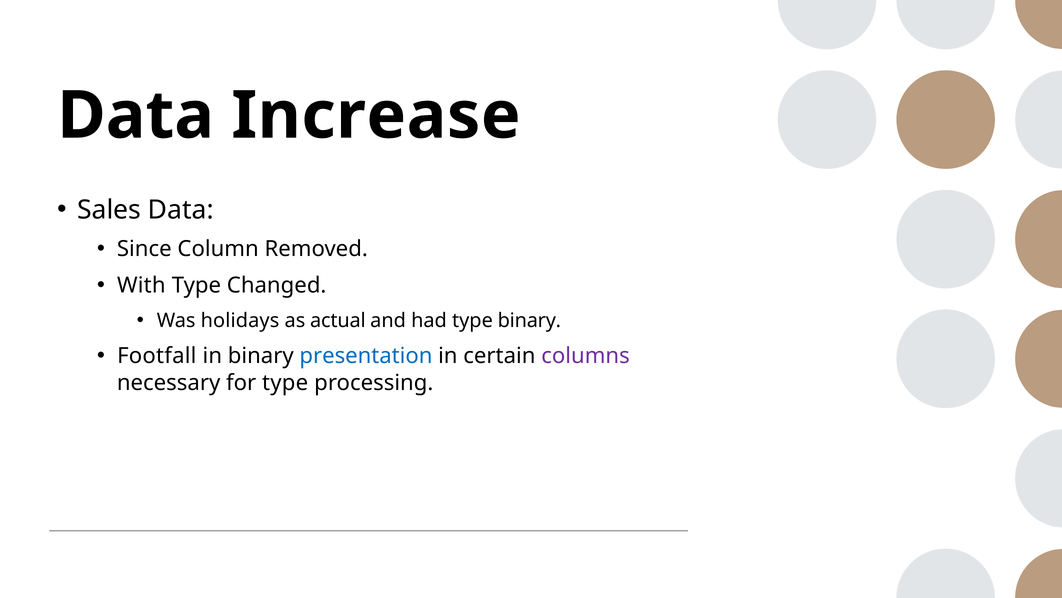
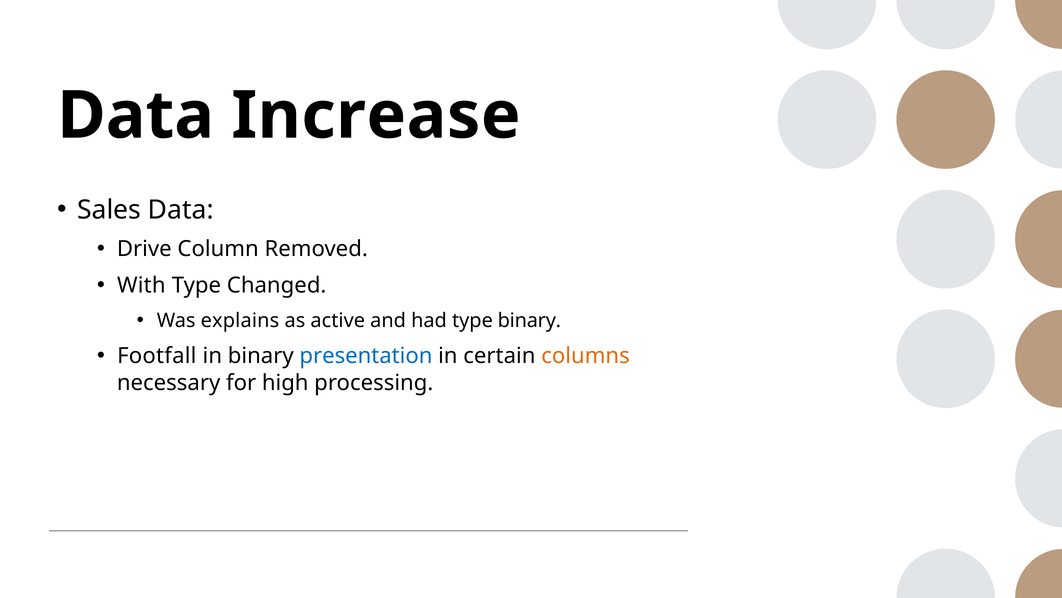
Since: Since -> Drive (144, 249)
holidays: holidays -> explains (240, 320)
actual: actual -> active (338, 320)
columns colour: purple -> orange (586, 356)
for type: type -> high (285, 382)
